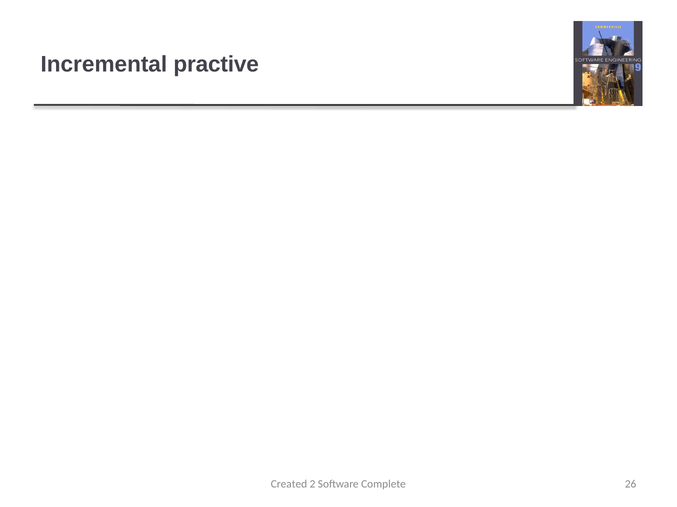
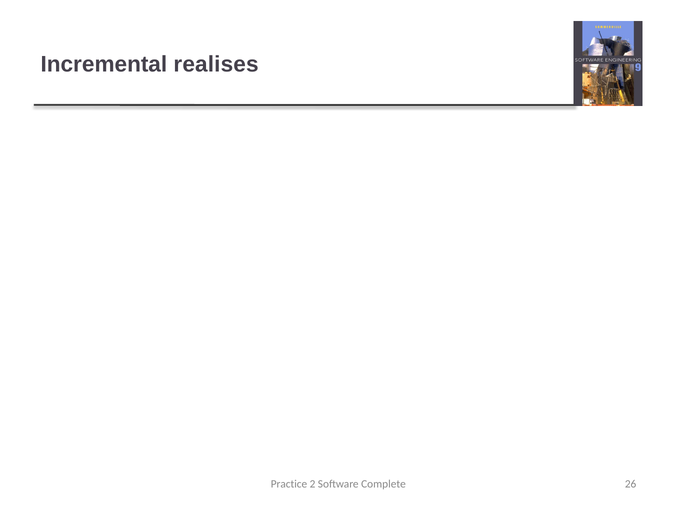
practive: practive -> realises (216, 64)
Created: Created -> Practice (289, 485)
